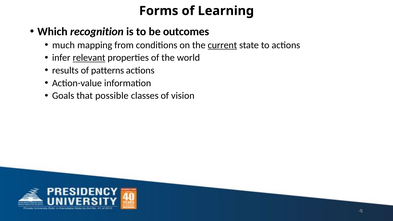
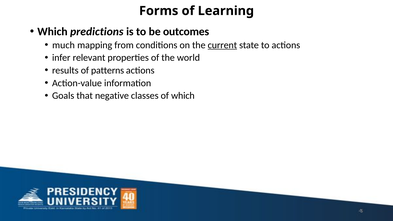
recognition: recognition -> predictions (97, 32)
relevant underline: present -> none (89, 58)
possible: possible -> negative (112, 96)
of vision: vision -> which (183, 96)
